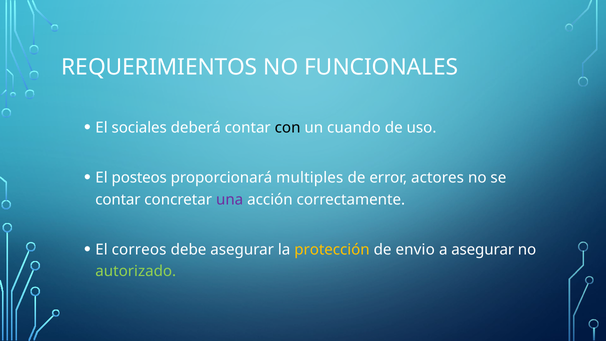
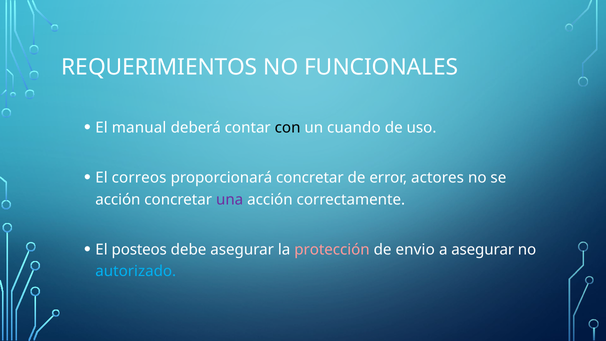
sociales: sociales -> manual (139, 128)
posteos: posteos -> correos (139, 178)
proporcionará multiples: multiples -> concretar (310, 178)
contar: contar -> acción (118, 200)
correos: correos -> posteos (139, 250)
protección colour: yellow -> pink (332, 250)
autorizado colour: light green -> light blue (136, 271)
